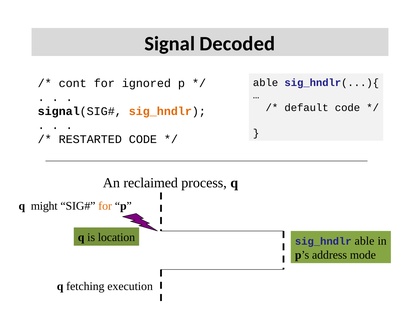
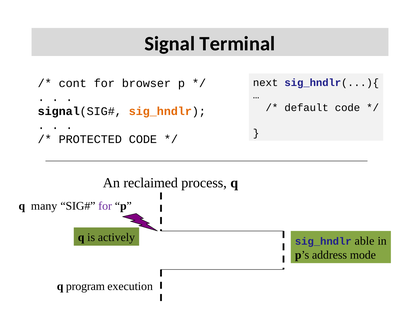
Decoded: Decoded -> Terminal (237, 44)
able: able -> next (266, 83)
ignored: ignored -> browser (146, 83)
RESTARTED: RESTARTED -> PROTECTED (90, 139)
might: might -> many (44, 206)
for colour: orange -> purple (105, 206)
location: location -> actively (116, 237)
fetching: fetching -> program (85, 286)
